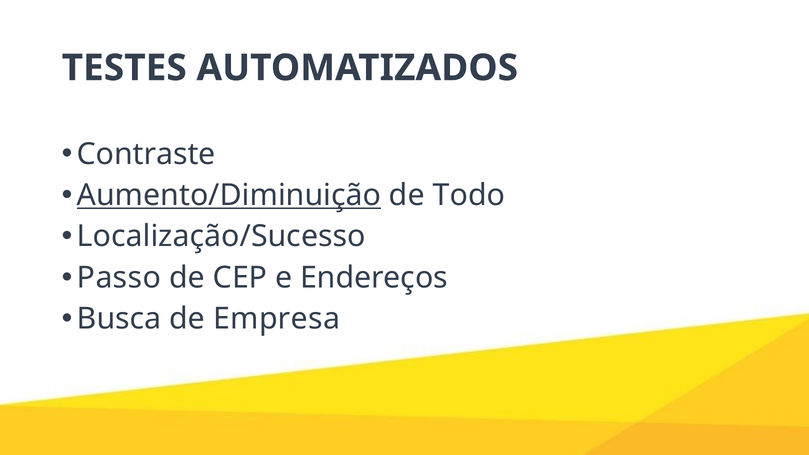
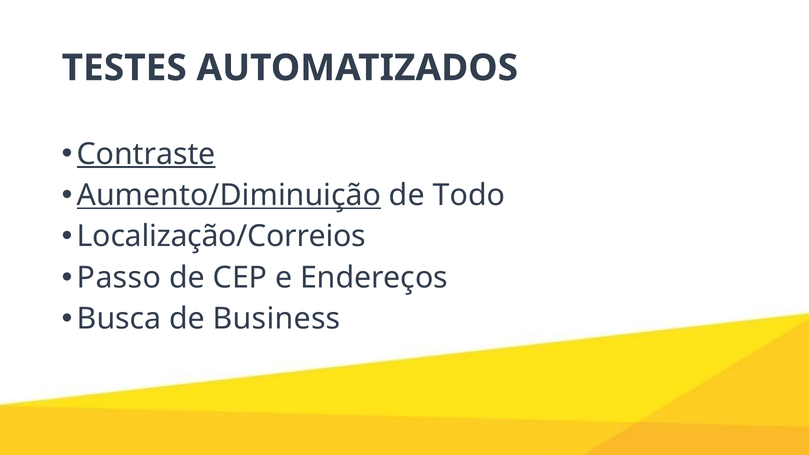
Contraste underline: none -> present (146, 154)
Localização/Sucesso: Localização/Sucesso -> Localização/Correios (221, 236)
Empresa: Empresa -> Business (277, 319)
